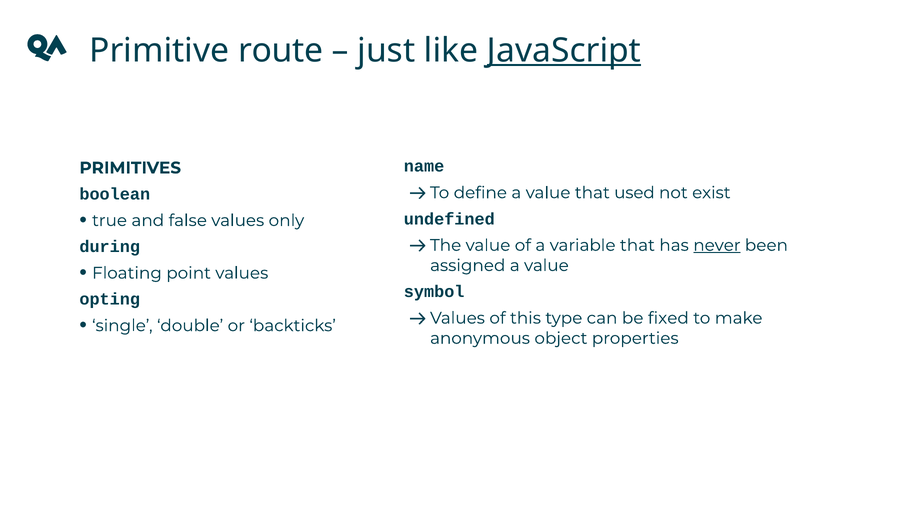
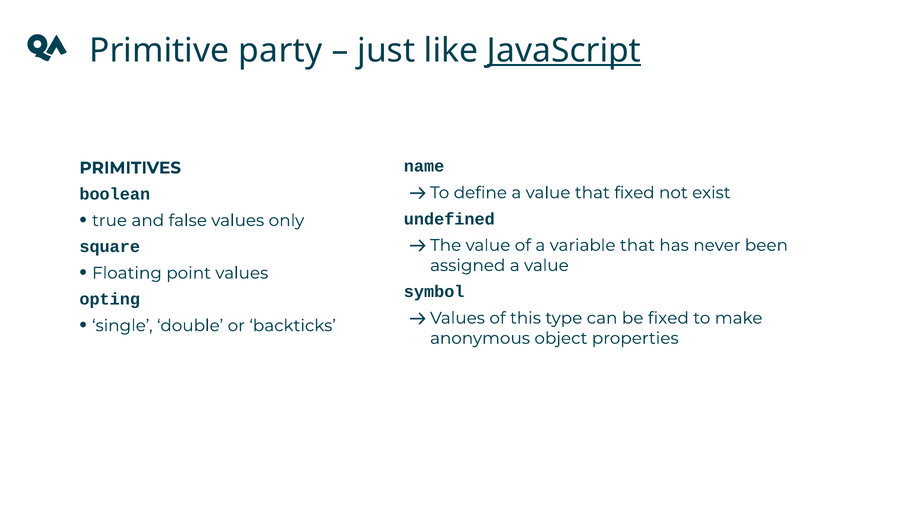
route: route -> party (280, 50)
that used: used -> fixed (634, 193)
during: during -> square (110, 247)
never underline: present -> none (717, 245)
